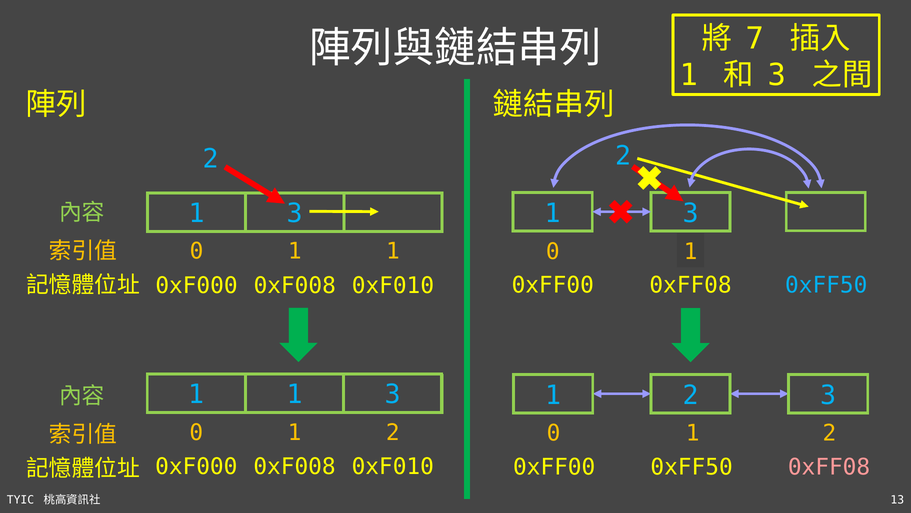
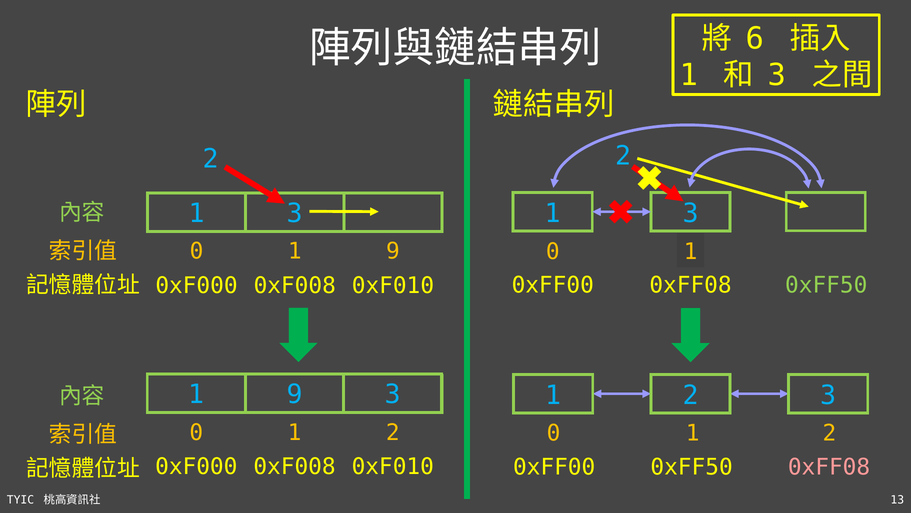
7: 7 -> 6 (755, 39)
1: 1 -> 9 (393, 251)
0xFF50 colour: light blue -> light green (826, 285)
1: 1 -> 9 (295, 394)
